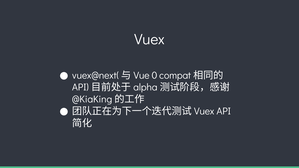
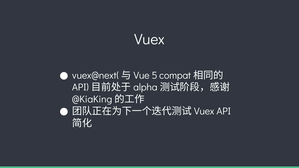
0: 0 -> 5 (154, 75)
